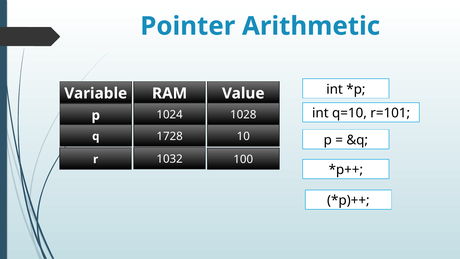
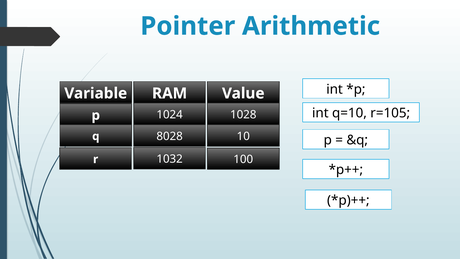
r=101: r=101 -> r=105 (390, 113)
1728: 1728 -> 8028 (170, 136)
